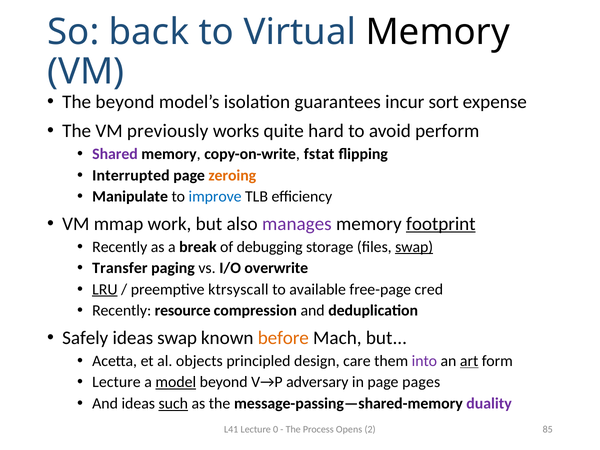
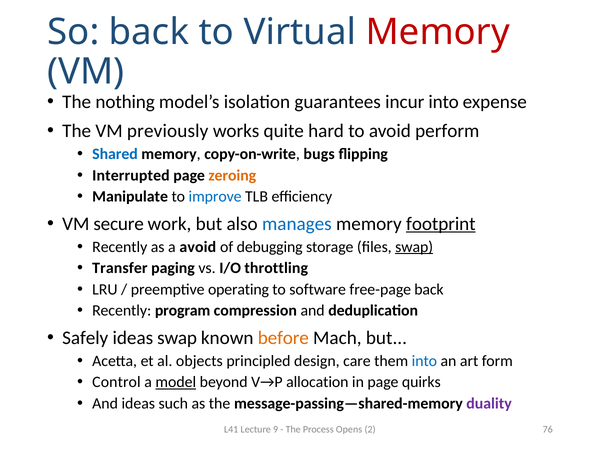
Memory colour: black -> red (438, 32)
The beyond: beyond -> nothing (125, 102)
incur sort: sort -> into (444, 102)
Shared colour: purple -> blue (115, 154)
fstat: fstat -> bugs (319, 154)
mmap: mmap -> secure (119, 224)
manages colour: purple -> blue (297, 224)
a break: break -> avoid (198, 247)
overwrite: overwrite -> throttling (276, 268)
LRU underline: present -> none (105, 289)
ktrsyscall: ktrsyscall -> operating (239, 289)
available: available -> software (318, 289)
free-page cred: cred -> back (429, 289)
resource: resource -> program (183, 311)
into colour: purple -> blue (424, 361)
art underline: present -> none (469, 361)
Lecture: Lecture -> Control (116, 382)
adversary: adversary -> allocation (317, 382)
pages: pages -> quirks (421, 382)
such underline: present -> none (173, 403)
0: 0 -> 9 (276, 430)
85: 85 -> 76 (548, 430)
